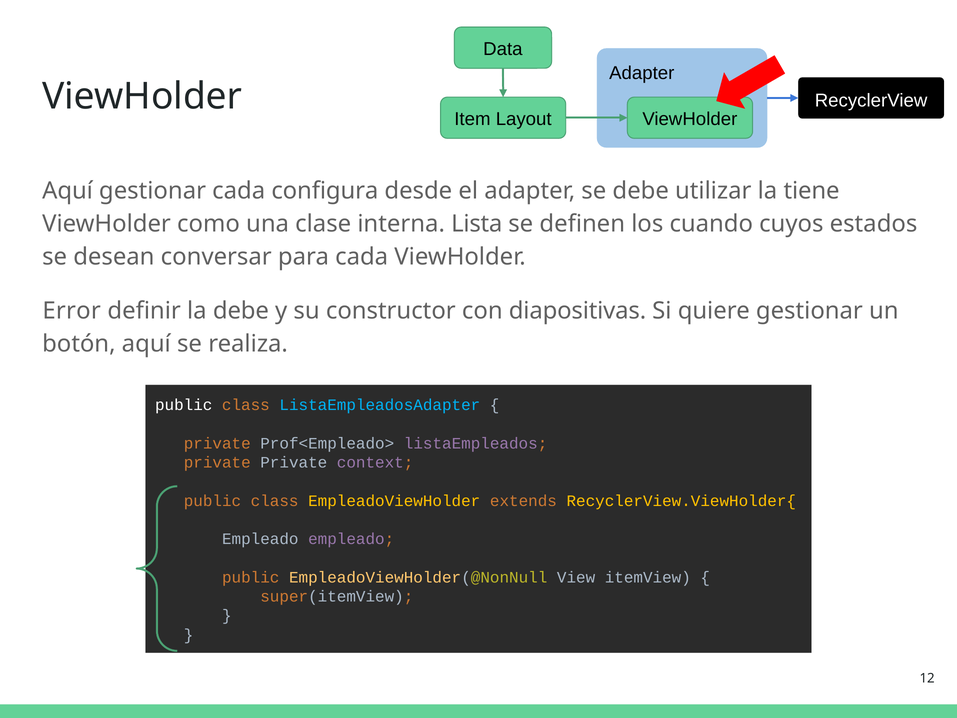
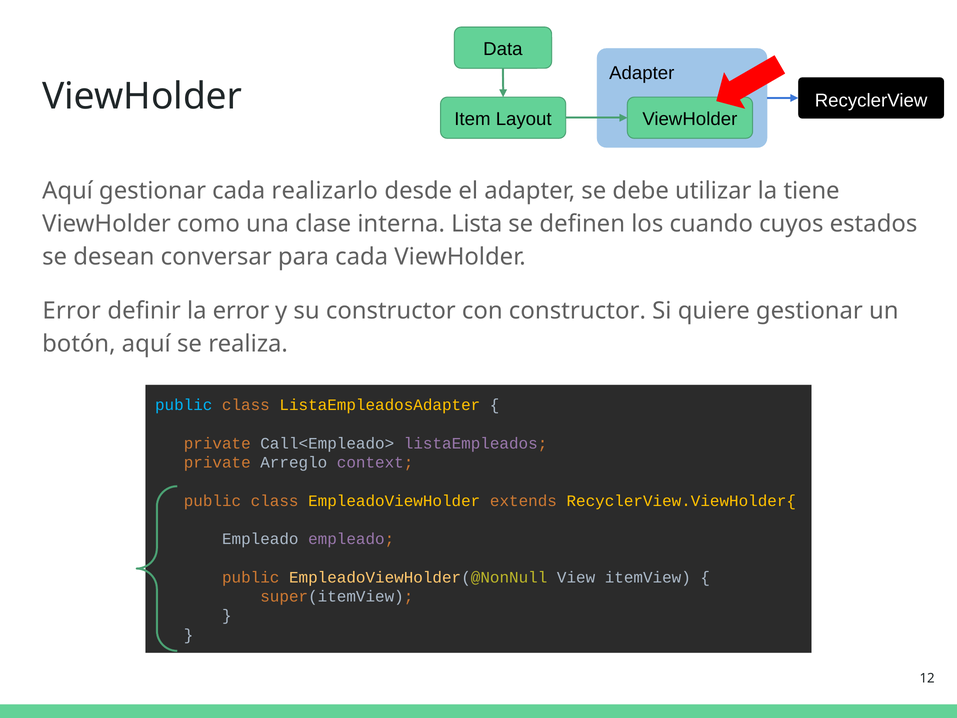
configura: configura -> realizarlo (325, 191)
la debe: debe -> error (241, 311)
con diapositivas: diapositivas -> constructor (577, 311)
public colour: white -> light blue (184, 405)
ListaEmpleadosAdapter colour: light blue -> yellow (380, 405)
Prof<Empleado>: Prof<Empleado> -> Call<Empleado> (327, 443)
private Private: Private -> Arreglo (294, 462)
